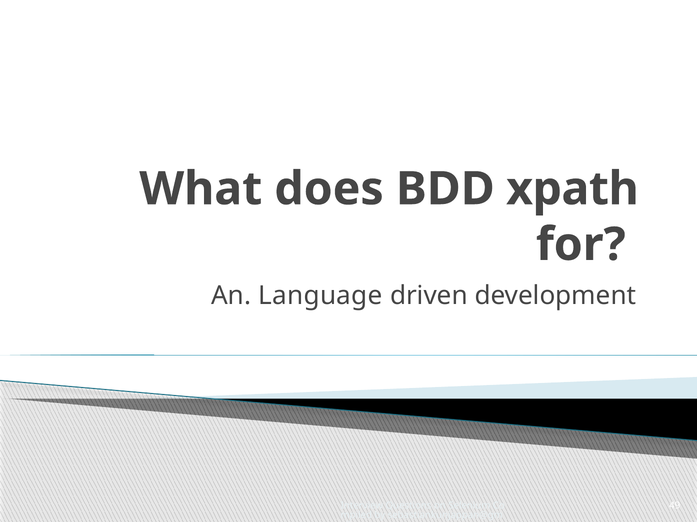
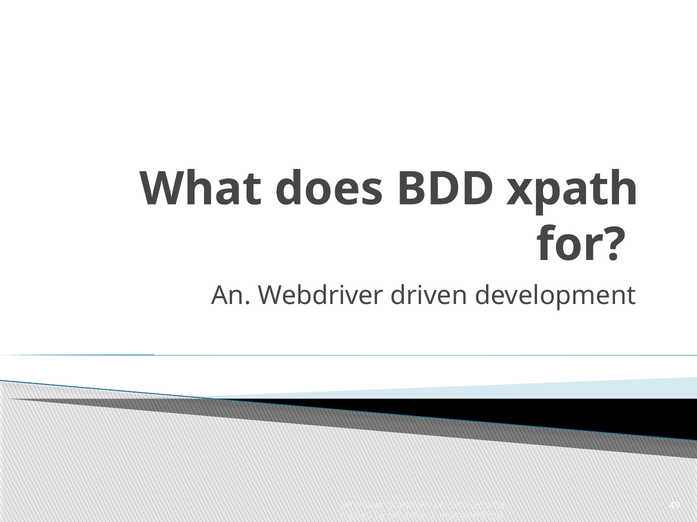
Language: Language -> Webdriver (321, 296)
